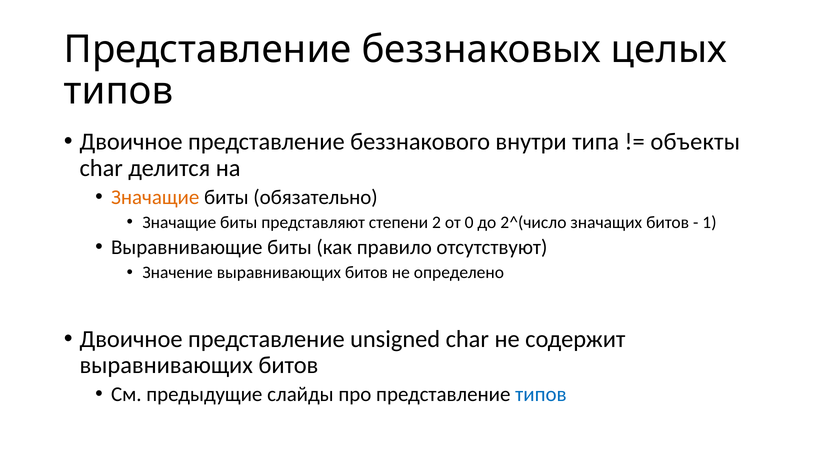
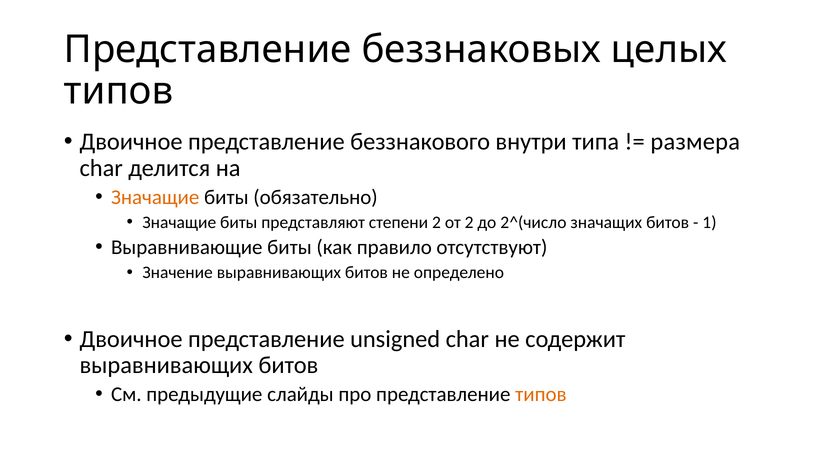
объекты: объекты -> размера (695, 142)
от 0: 0 -> 2 (469, 222)
типов colour: blue -> orange (541, 394)
